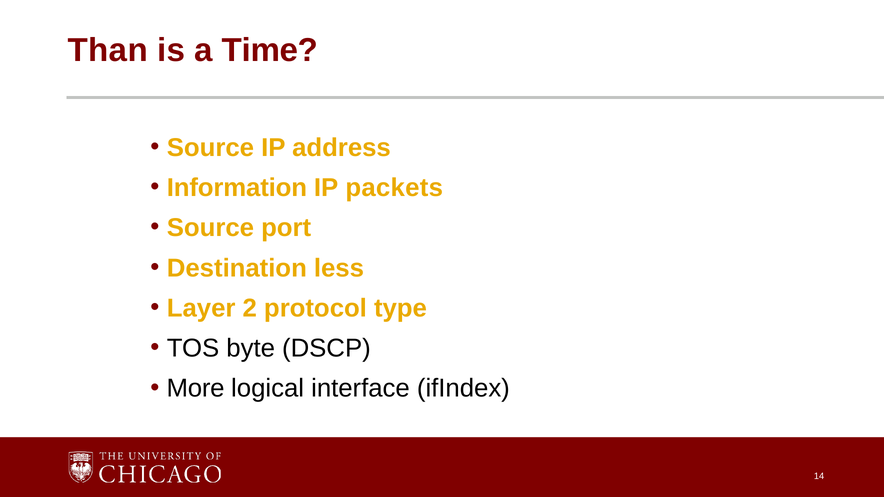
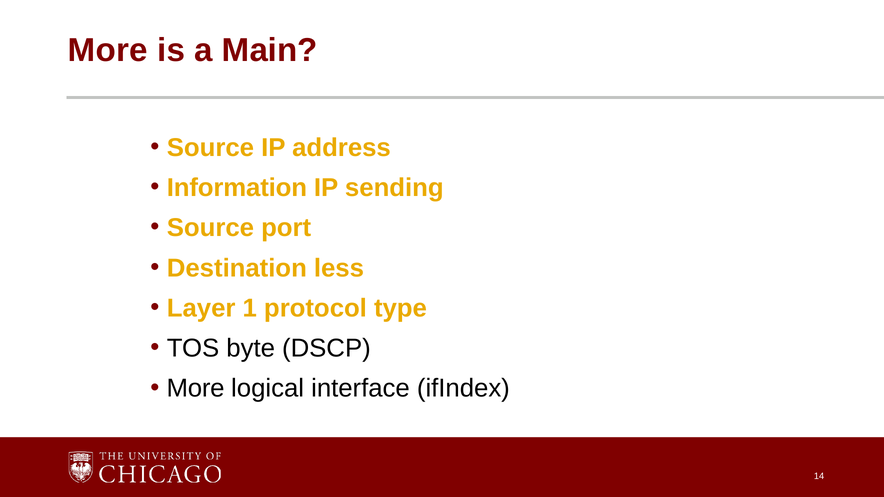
Than: Than -> More (108, 50)
Time: Time -> Main (270, 50)
packets: packets -> sending (394, 188)
2: 2 -> 1 (250, 308)
